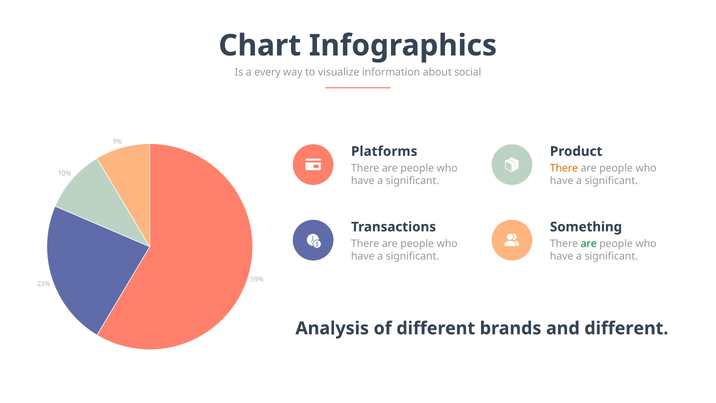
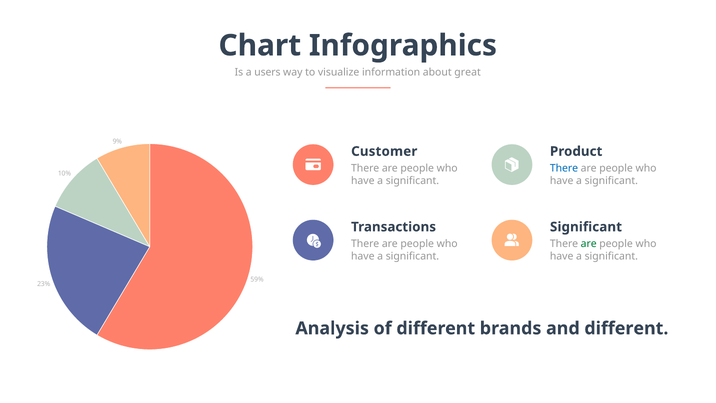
every: every -> users (267, 72)
social: social -> great (468, 72)
Platforms: Platforms -> Customer (384, 151)
There colour: orange -> blue (564, 168)
Something: Something -> Significant (586, 227)
